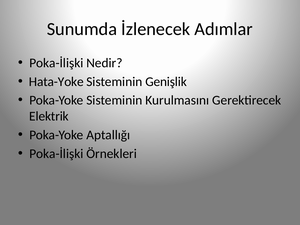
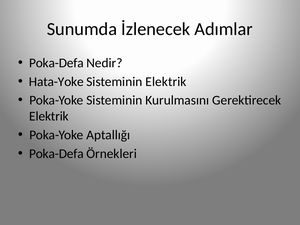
Poka-İlişki: Poka-İlişki -> Poka-Defa (56, 63)
Sisteminin Genişlik: Genişlik -> Elektrik (166, 82)
Poka-İlişki: Poka-İlişki -> Poka-Defa (56, 154)
